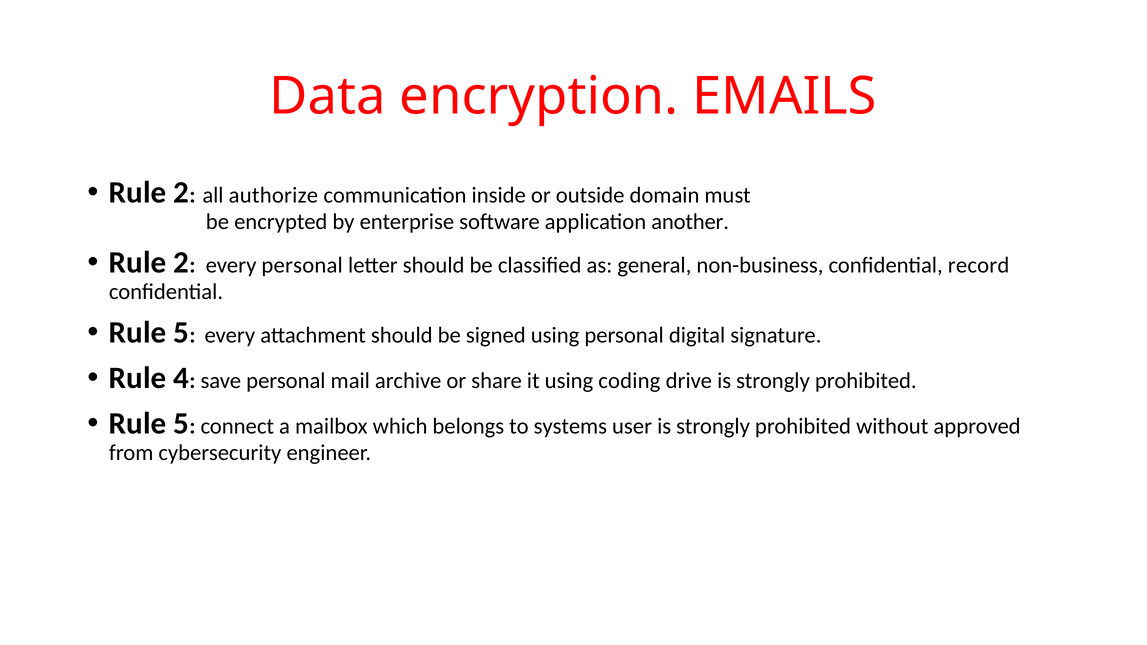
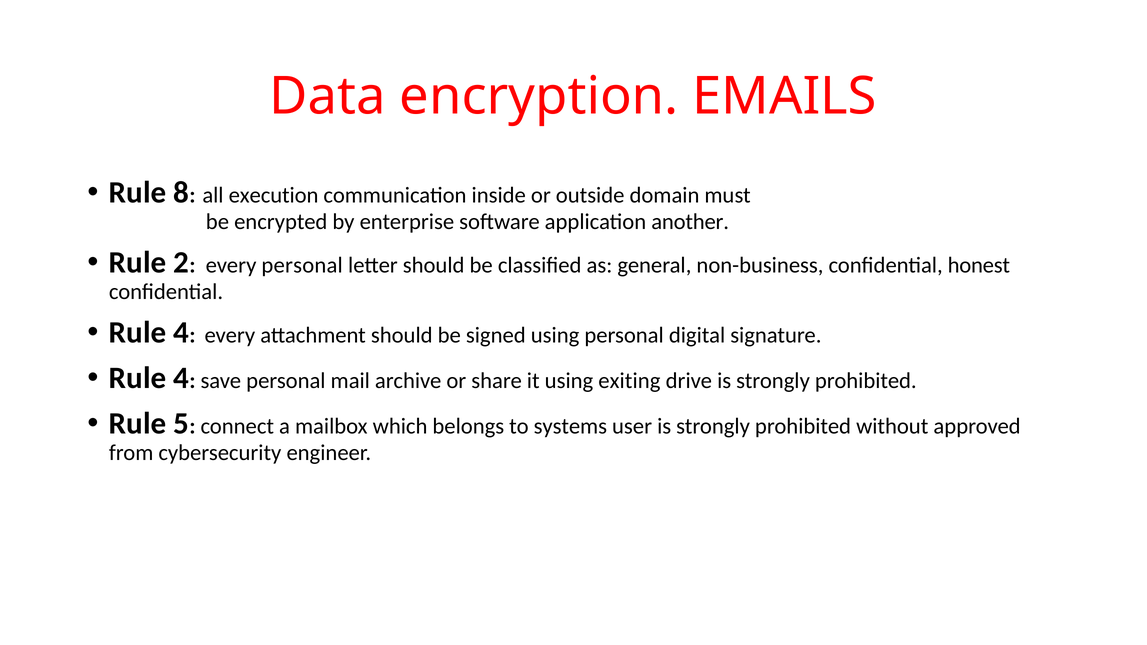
2: 2 -> 8 (181, 193)
authorize: authorize -> execution (274, 195)
record: record -> honest (979, 265)
5: 5 -> 4 (181, 333)
coding: coding -> exiting (629, 381)
